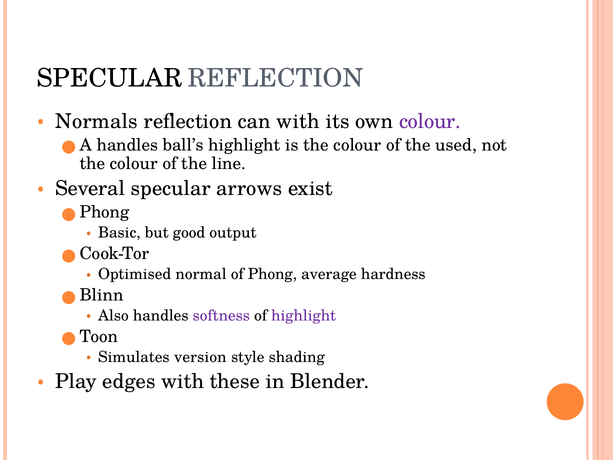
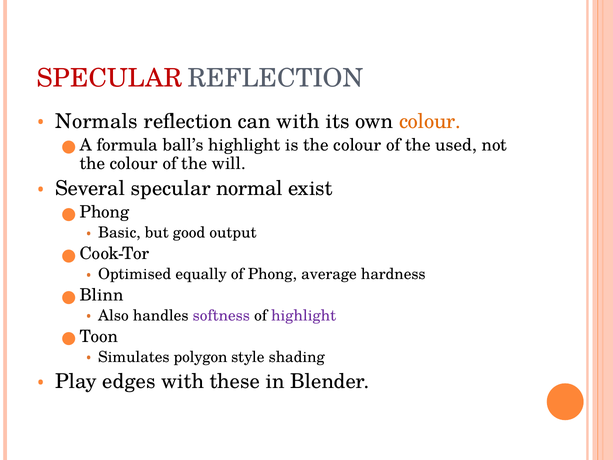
SPECULAR colour: black -> red (109, 78)
colour colour: purple -> orange (430, 121)
handles: handles -> formula (127, 145)
line: line -> will (229, 163)
arrows: arrows -> normal (250, 189)
normal: normal -> equally (201, 274)
version: version -> polygon (200, 357)
